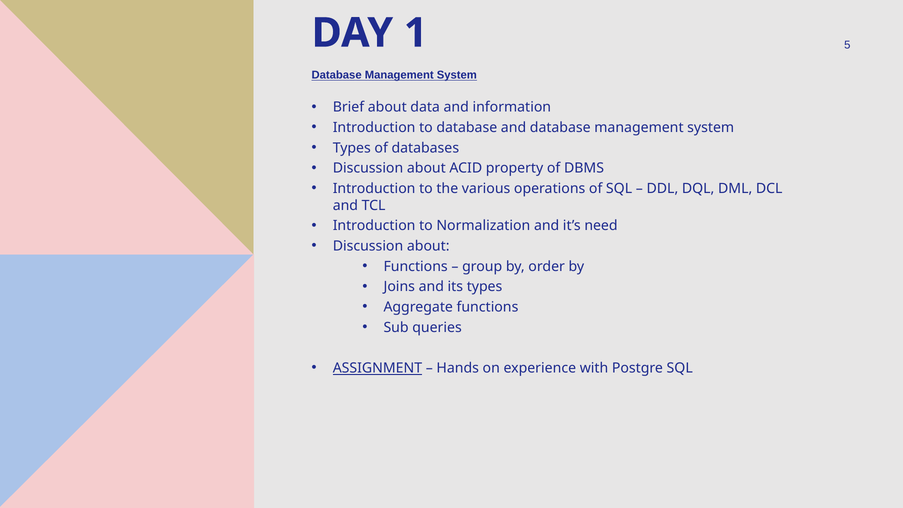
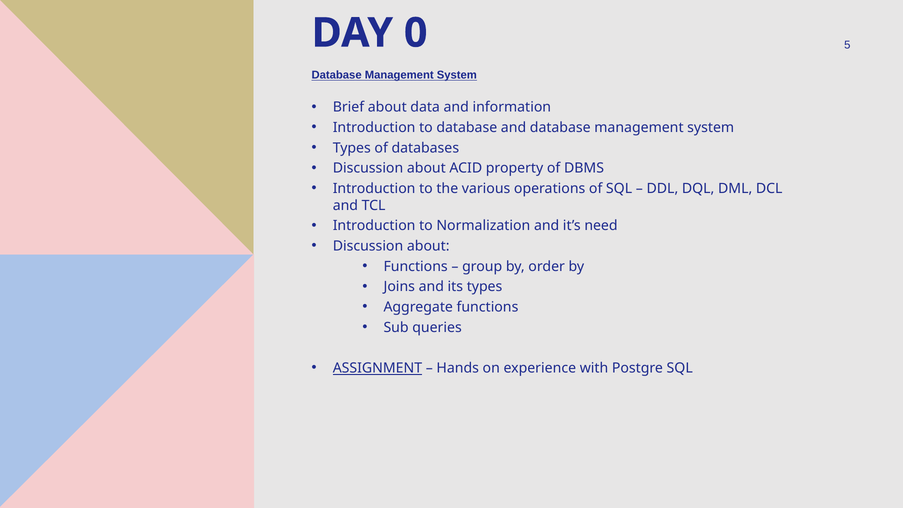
1: 1 -> 0 (416, 33)
